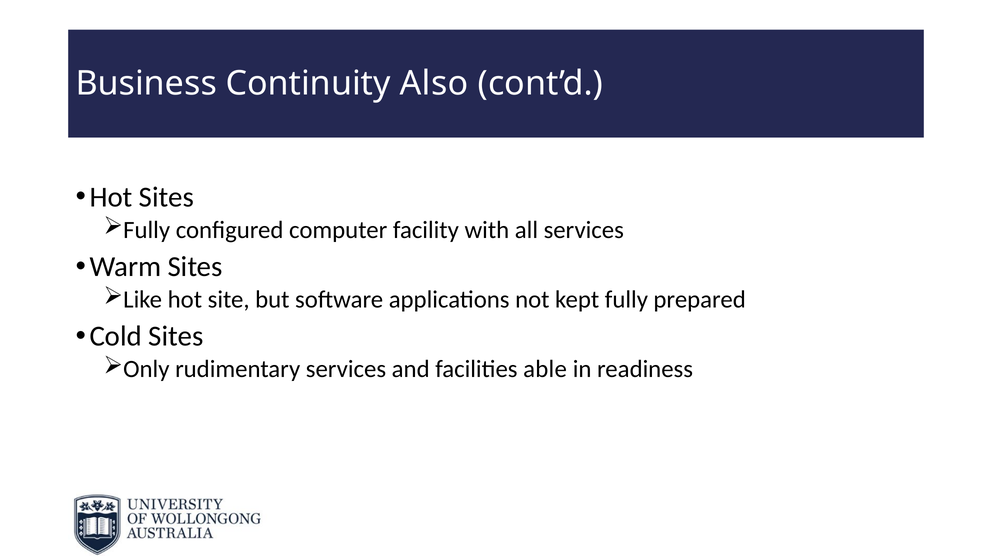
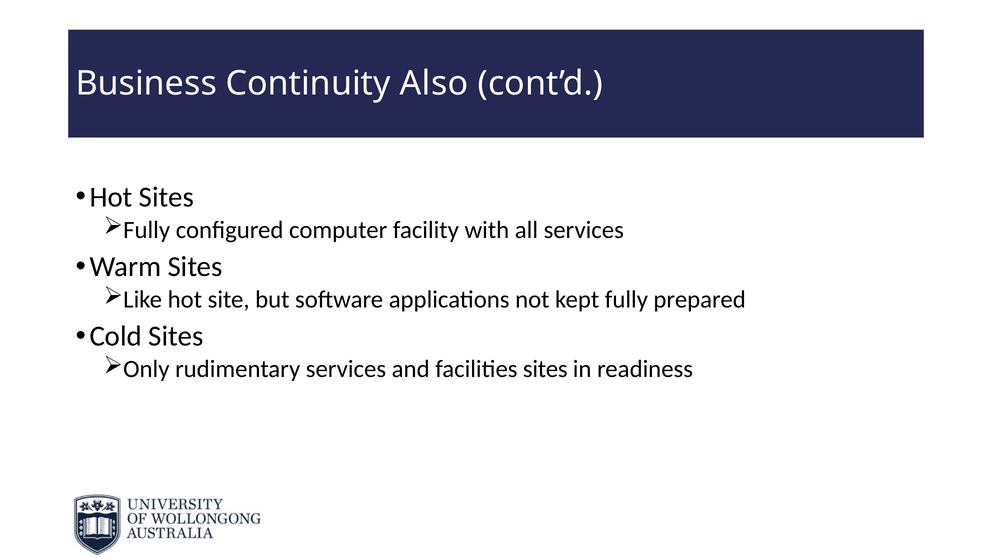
facilities able: able -> sites (545, 369)
